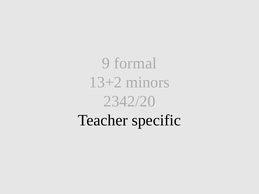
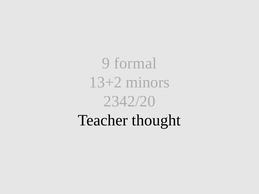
specific: specific -> thought (156, 120)
